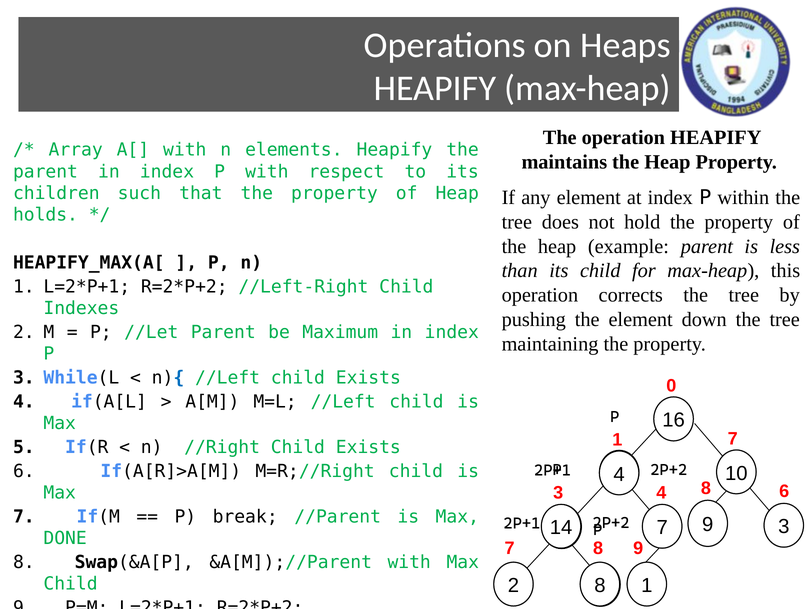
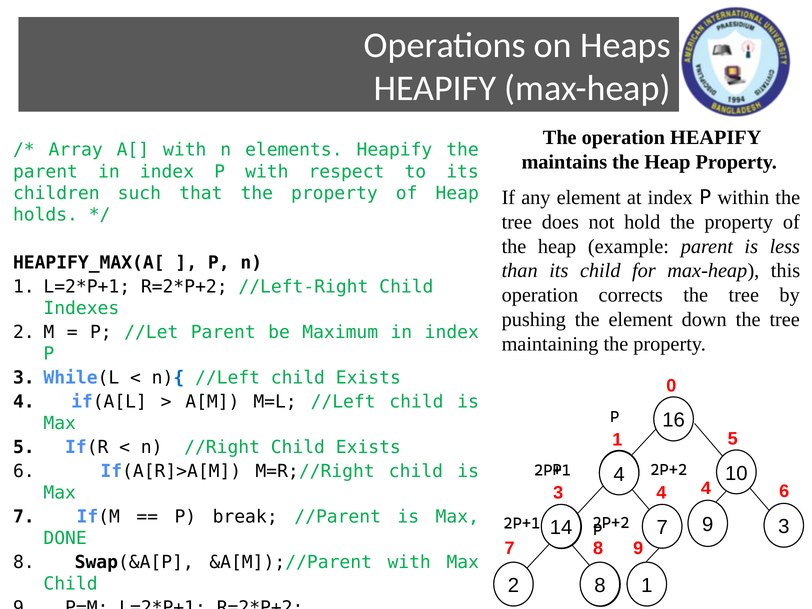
1 7: 7 -> 5 (733, 439)
4 8: 8 -> 4 (706, 488)
